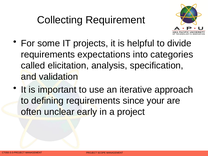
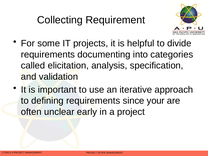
expectations: expectations -> documenting (104, 55)
